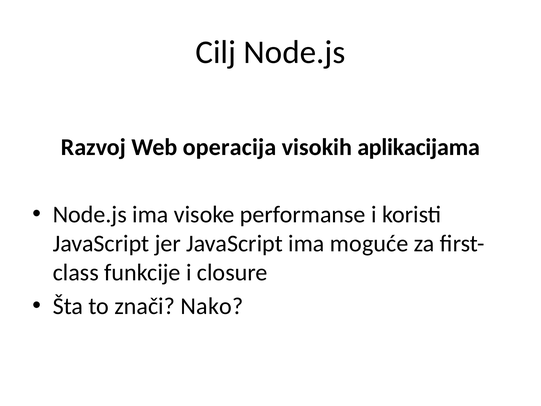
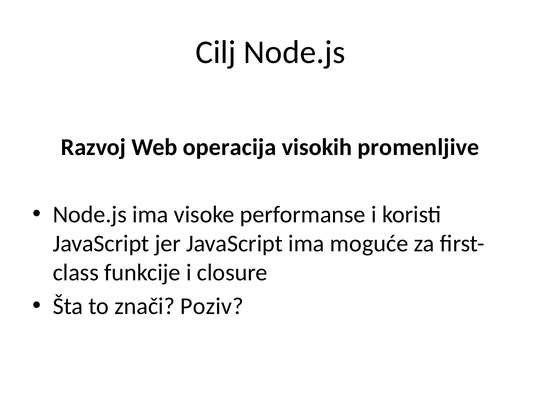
aplikacijama: aplikacijama -> promenljive (418, 147)
Nako: Nako -> Poziv (212, 306)
